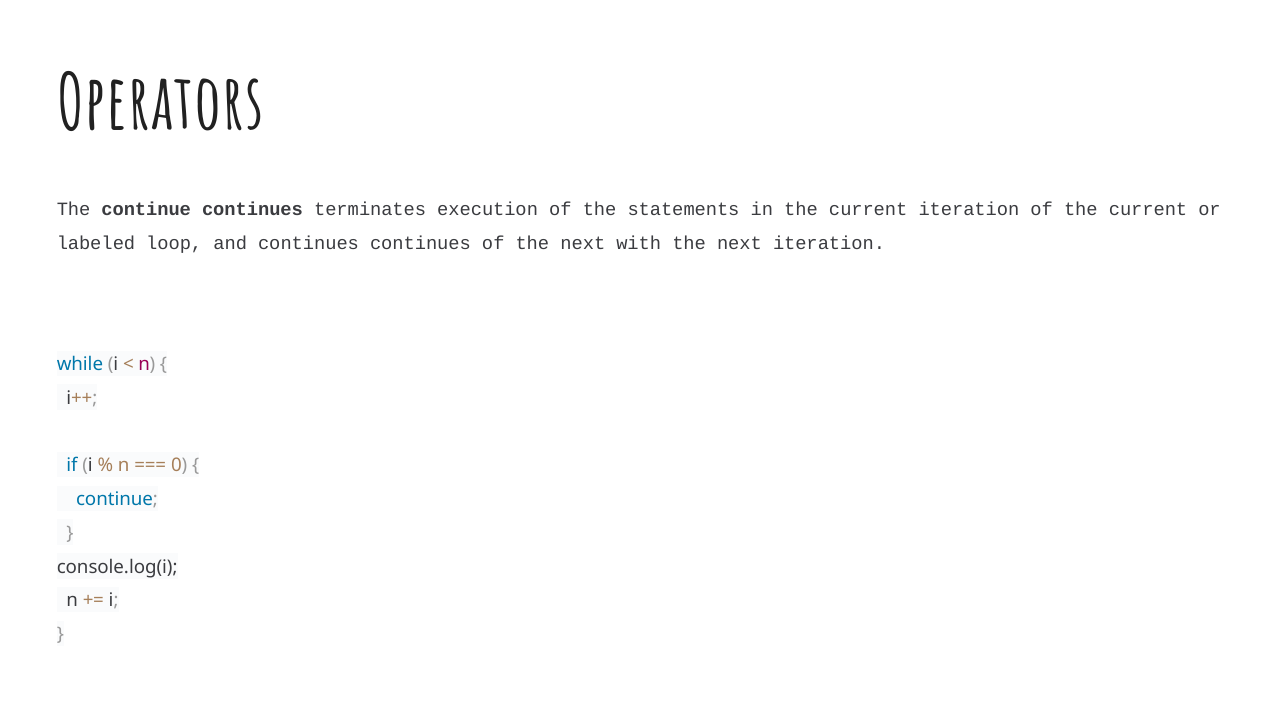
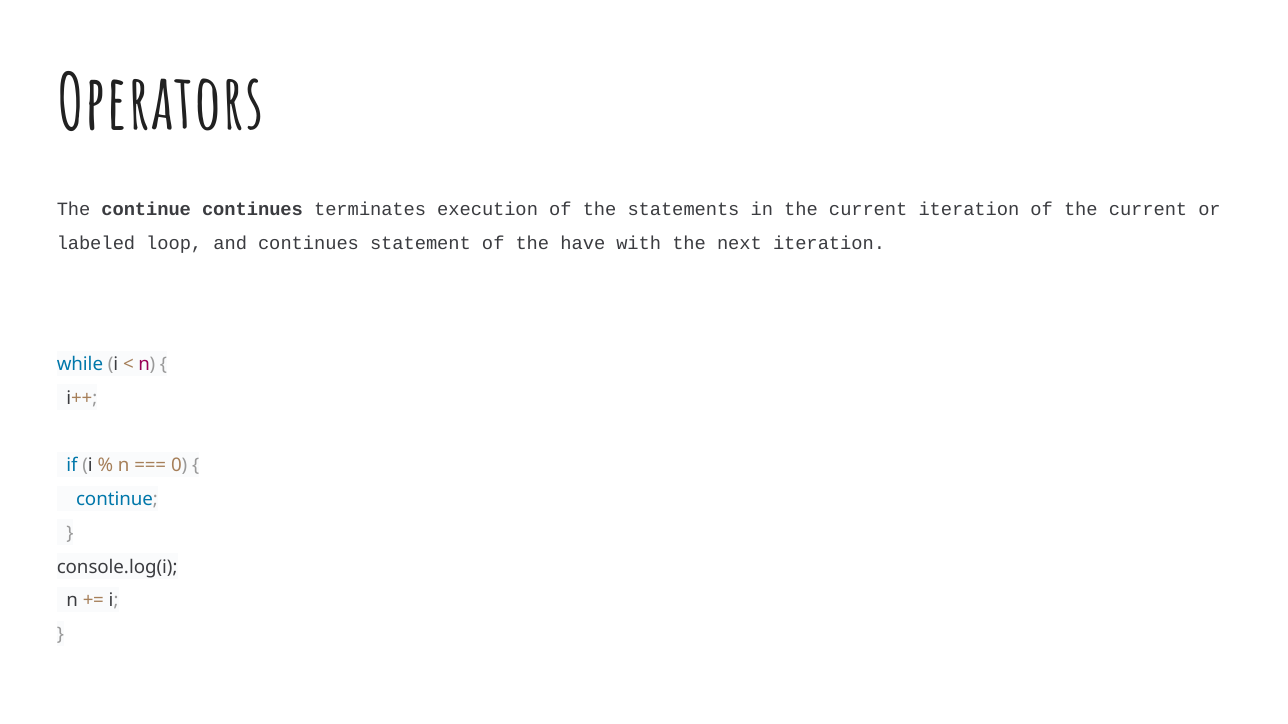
continues continues: continues -> statement (420, 244)
of the next: next -> have (583, 244)
